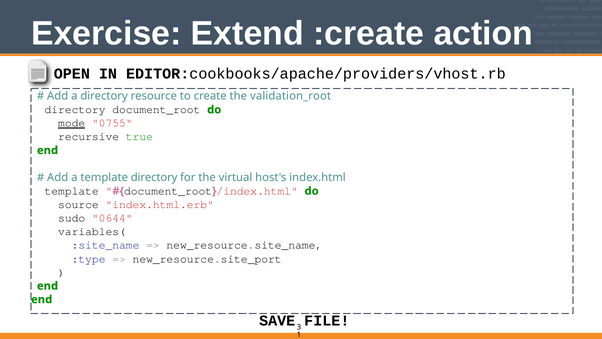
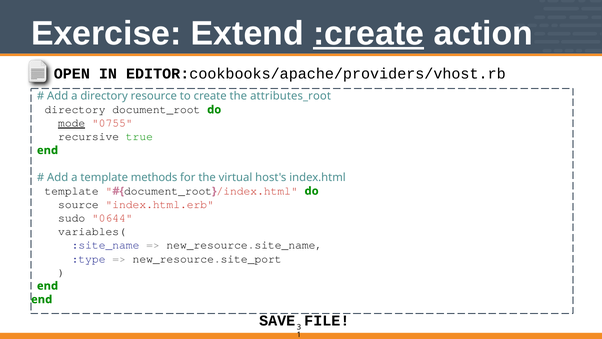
:create underline: none -> present (369, 34)
validation_root: validation_root -> attributes_root (291, 96)
template directory: directory -> methods (154, 177)
